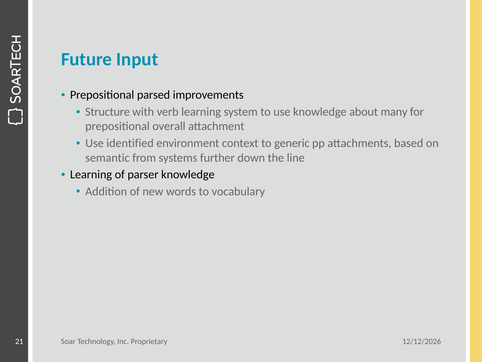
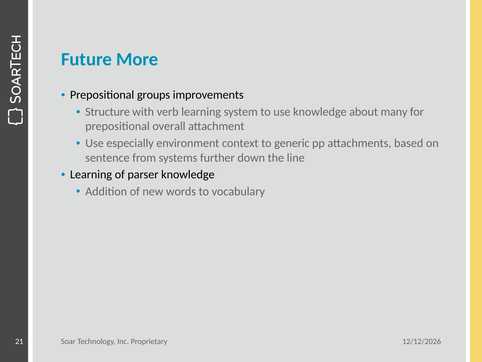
Input: Input -> More (137, 59)
parsed: parsed -> groups (154, 95)
identified: identified -> especially (130, 143)
semantic: semantic -> sentence (107, 157)
